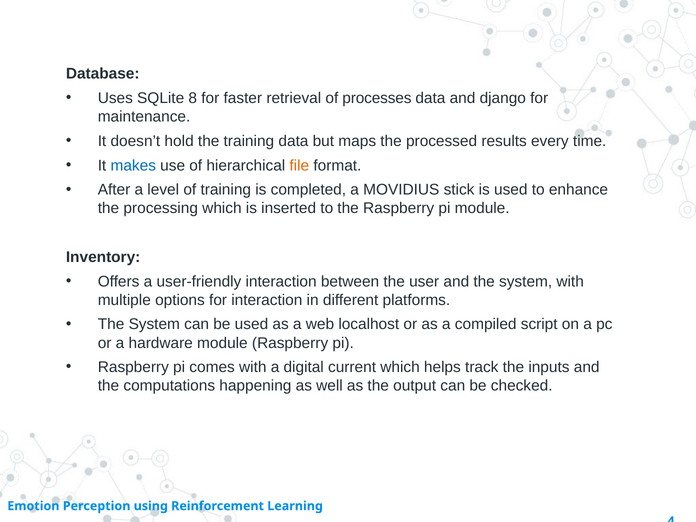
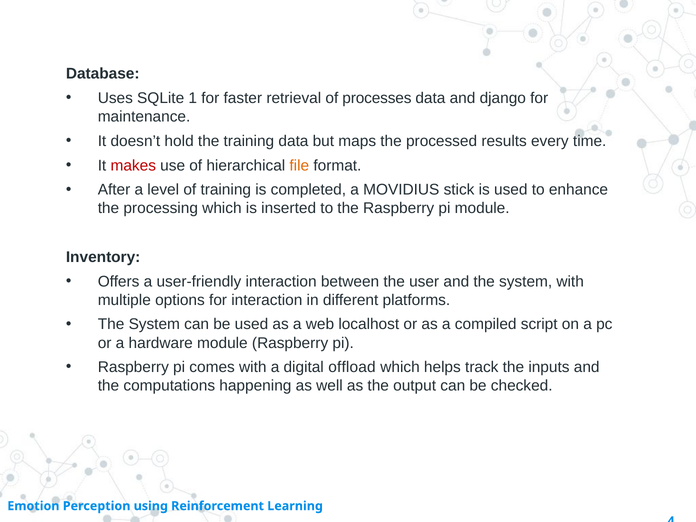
8: 8 -> 1 (193, 98)
makes colour: blue -> red (133, 165)
current: current -> offload (352, 367)
